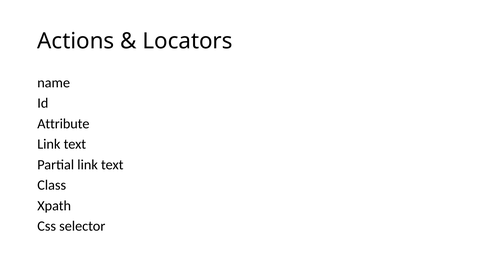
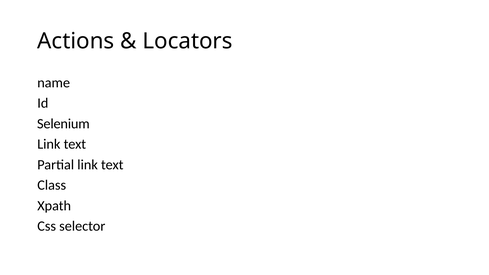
Attribute: Attribute -> Selenium (63, 124)
